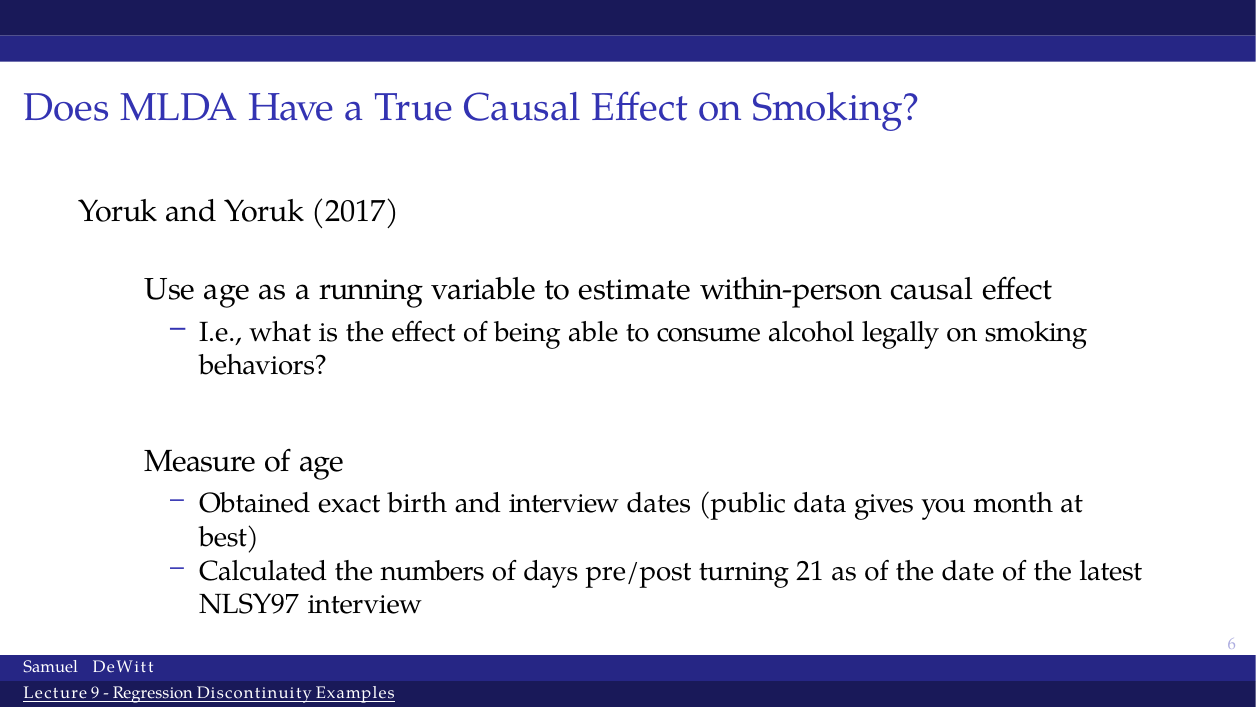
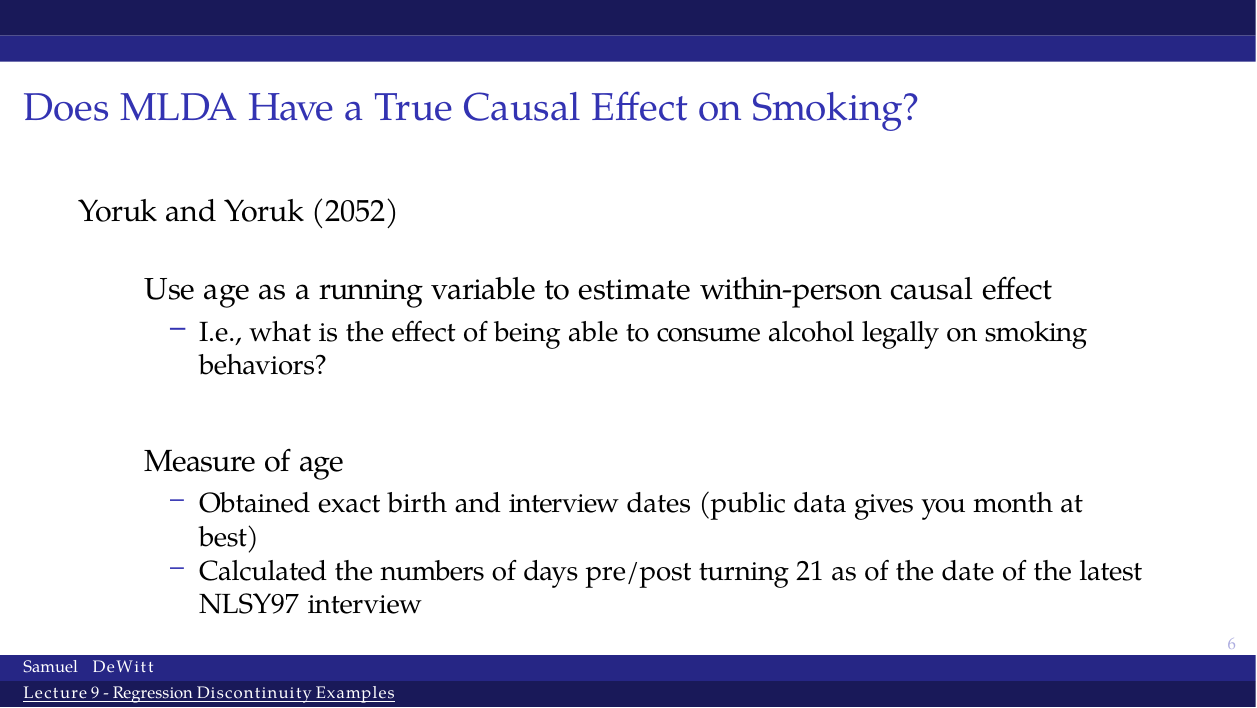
2017: 2017 -> 2052 (355, 212)
